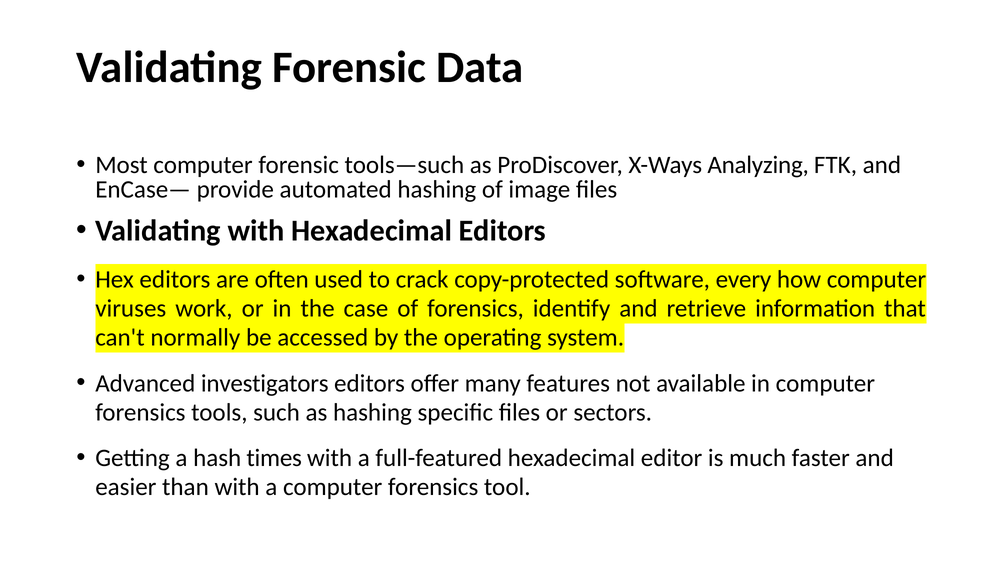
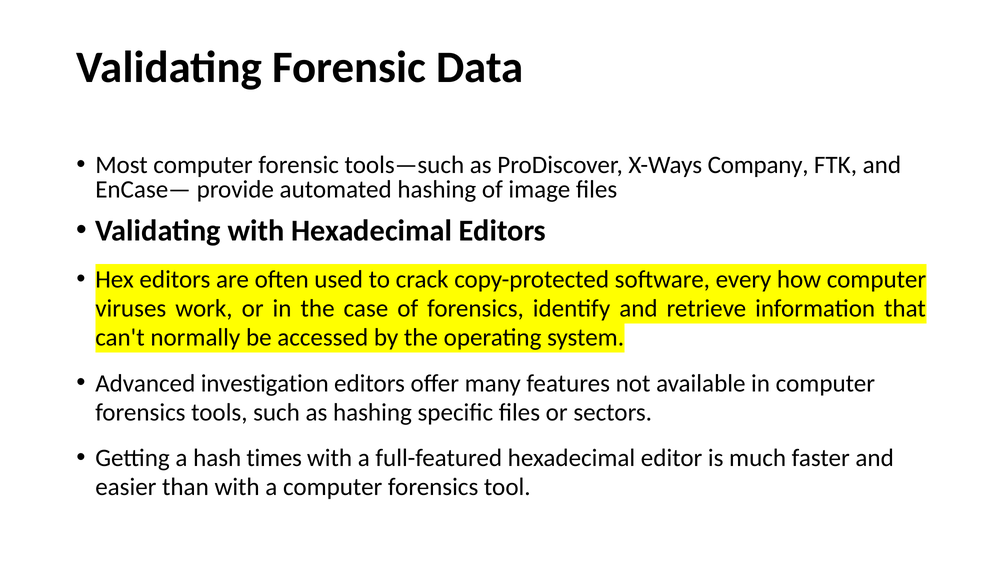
Analyzing: Analyzing -> Company (758, 165)
investigators: investigators -> investigation (265, 383)
